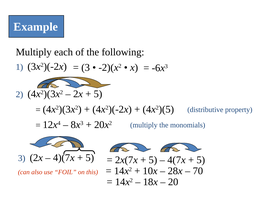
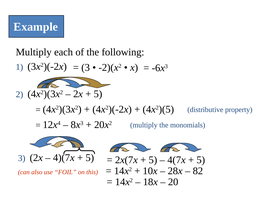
70: 70 -> 82 (198, 171)
